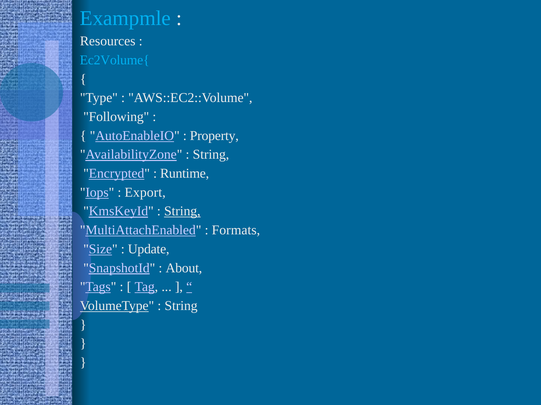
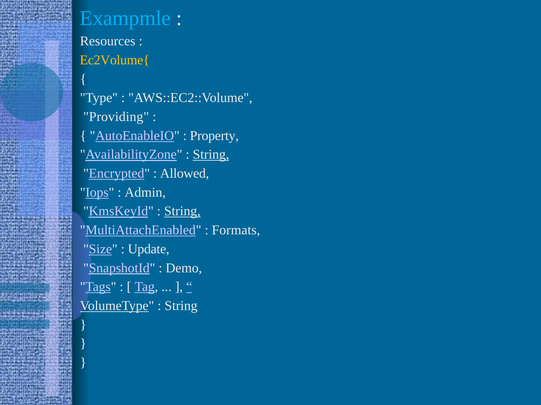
Ec2Volume{ colour: light blue -> yellow (115, 60)
Following: Following -> Providing (116, 117)
String underline: none -> present (211, 155)
Runtime: Runtime -> Allowed (185, 174)
Export: Export -> Admin (145, 193)
About: About -> Demo (184, 268)
